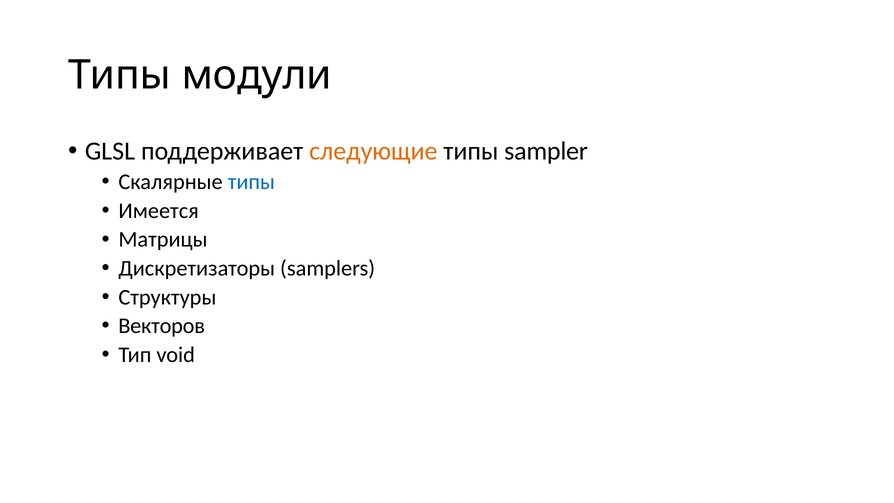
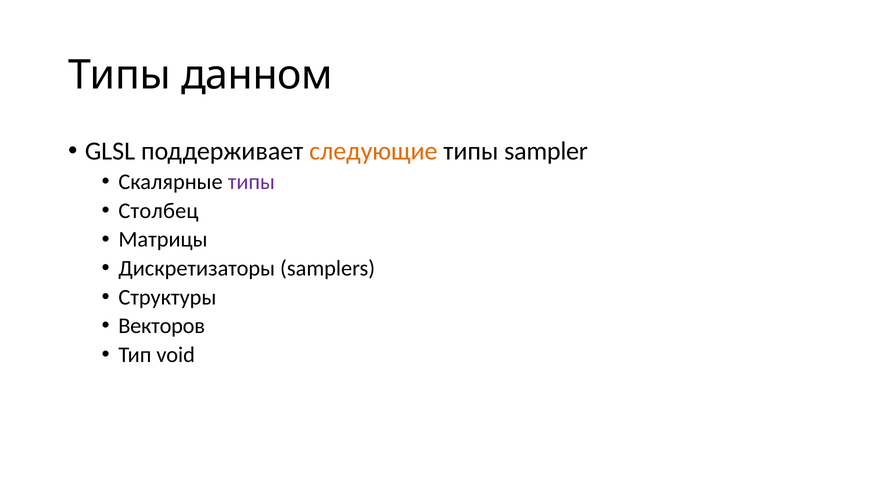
модули: модули -> данном (257, 75)
типы colour: blue -> purple (251, 182)
Имеется: Имеется -> Столбец (159, 211)
